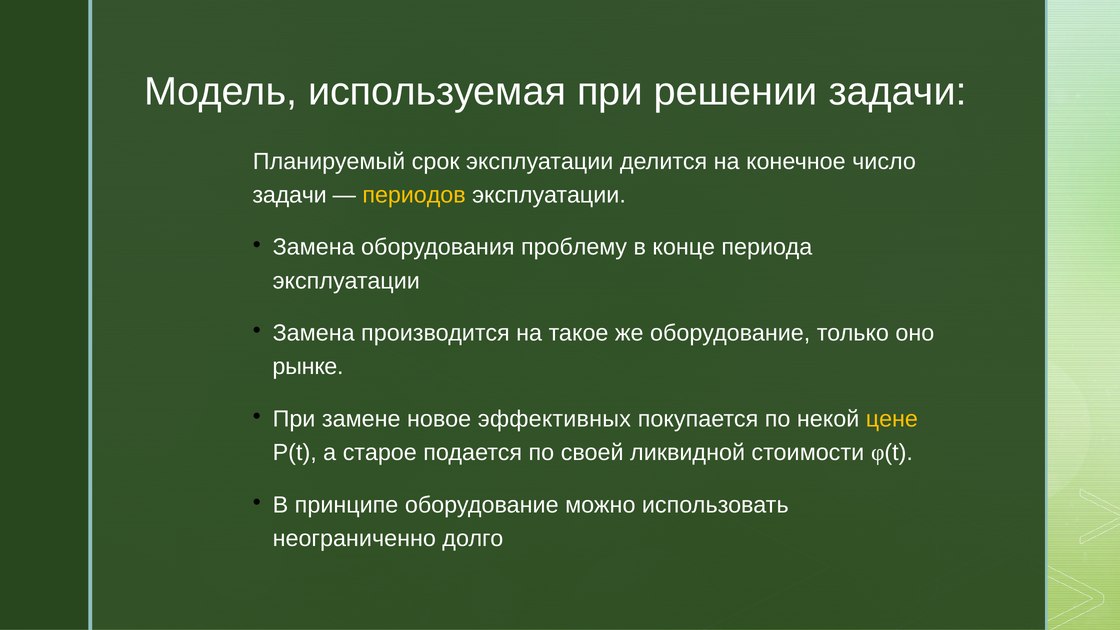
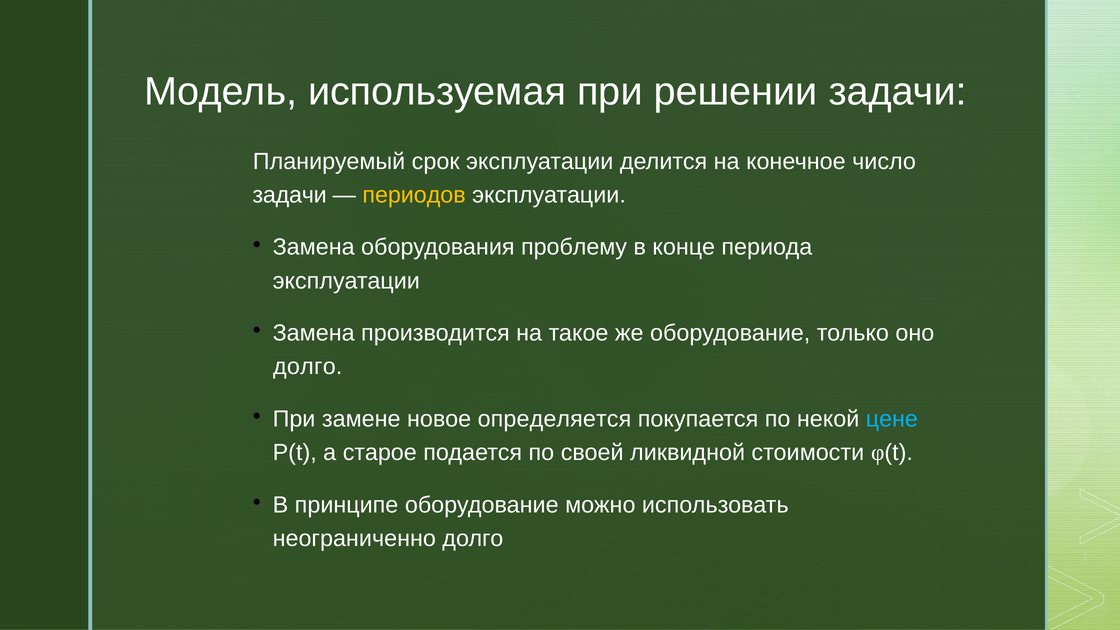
рынке: рынке -> долго (308, 367)
эффективных: эффективных -> определяется (554, 419)
цене colour: yellow -> light blue (892, 419)
